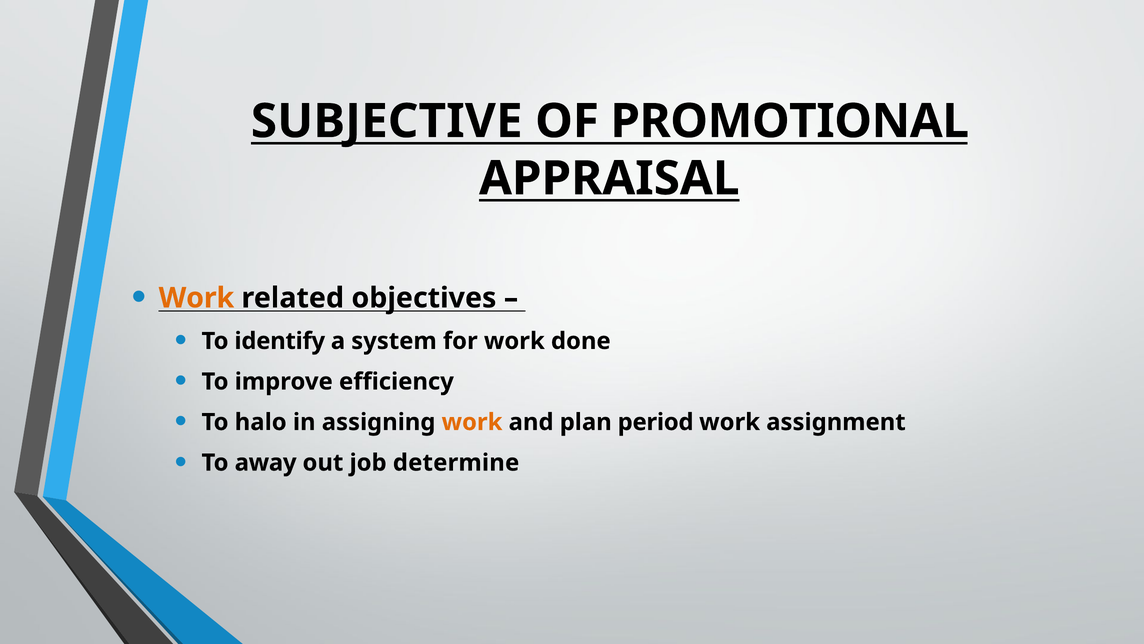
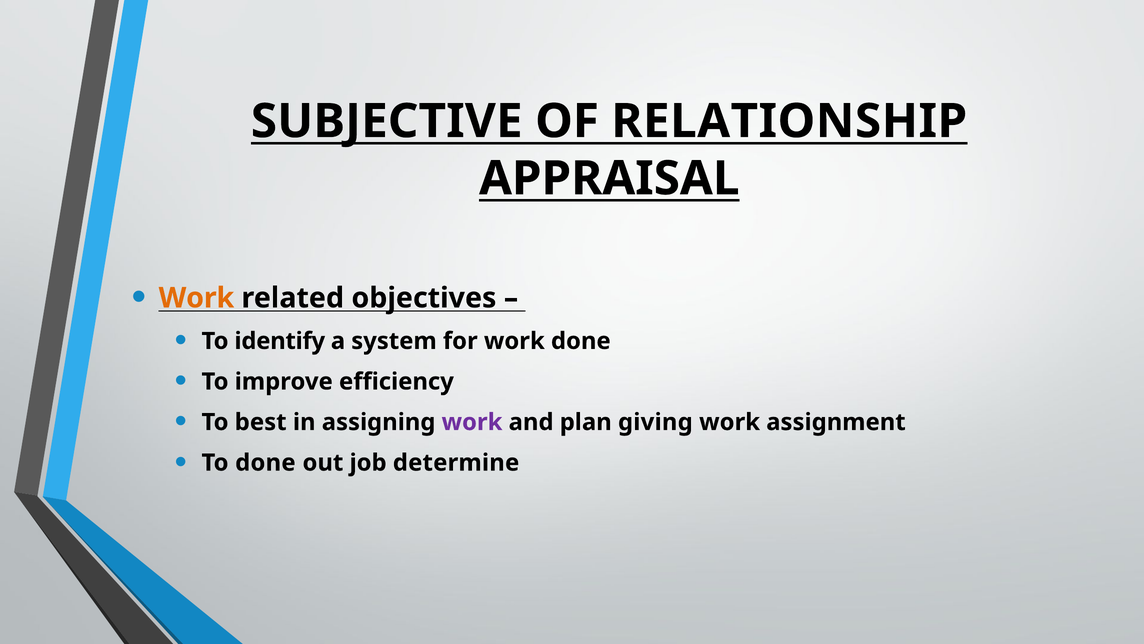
PROMOTIONAL: PROMOTIONAL -> RELATIONSHIP (789, 121)
halo: halo -> best (261, 422)
work colour: orange -> purple (472, 422)
period: period -> giving (655, 422)
To away: away -> done (265, 462)
